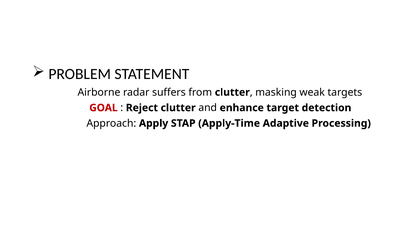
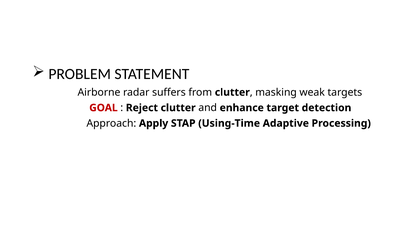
Apply-Time: Apply-Time -> Using-Time (229, 124)
